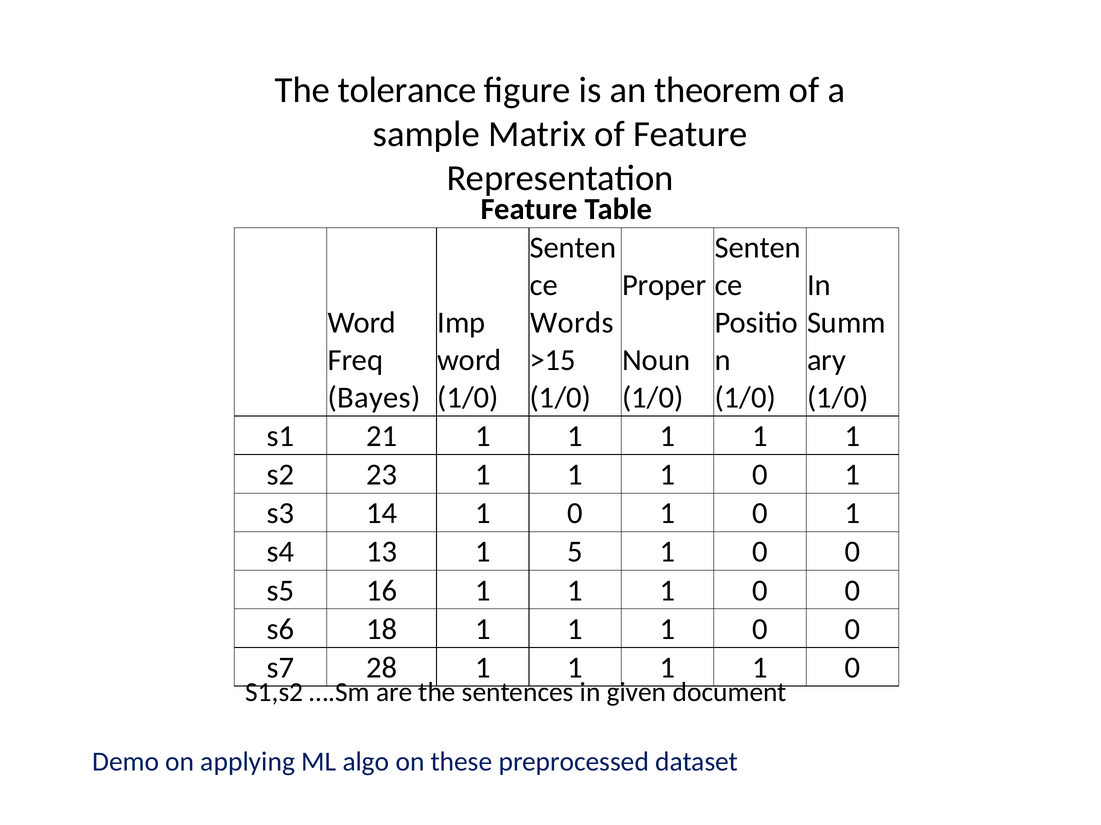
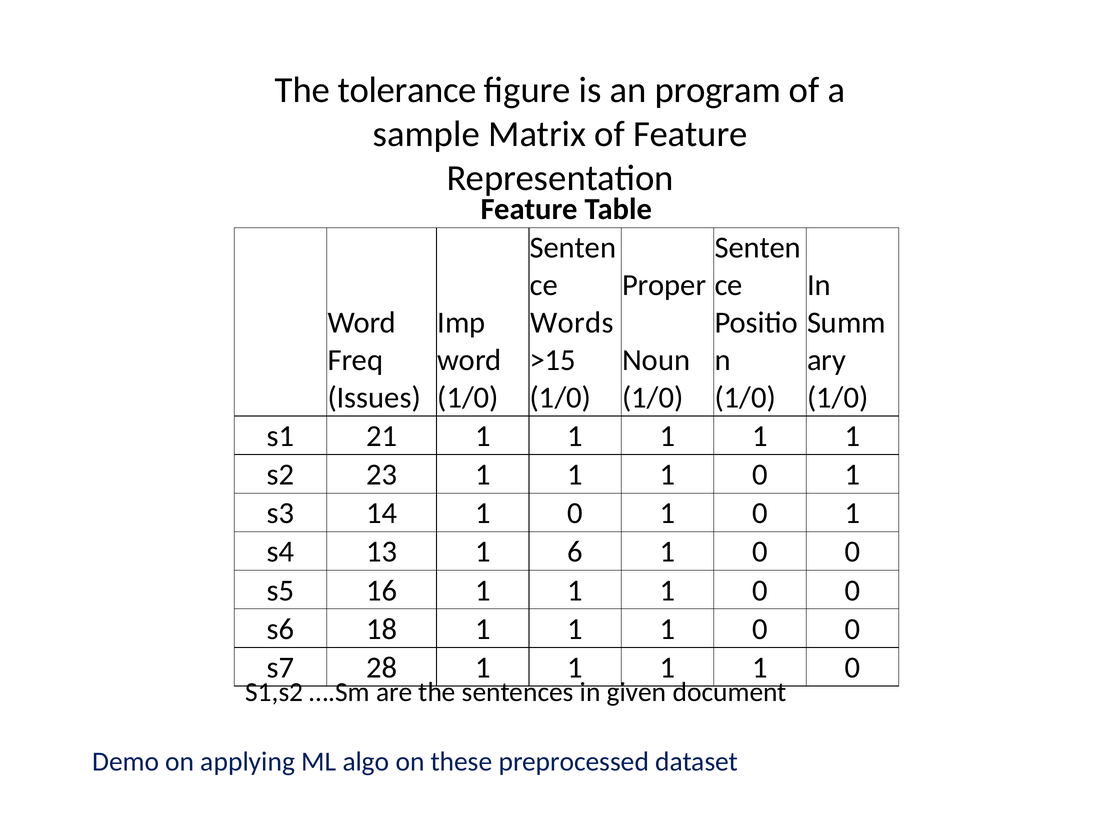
theorem: theorem -> program (718, 90)
Bayes: Bayes -> Issues (374, 398)
5: 5 -> 6 (575, 552)
